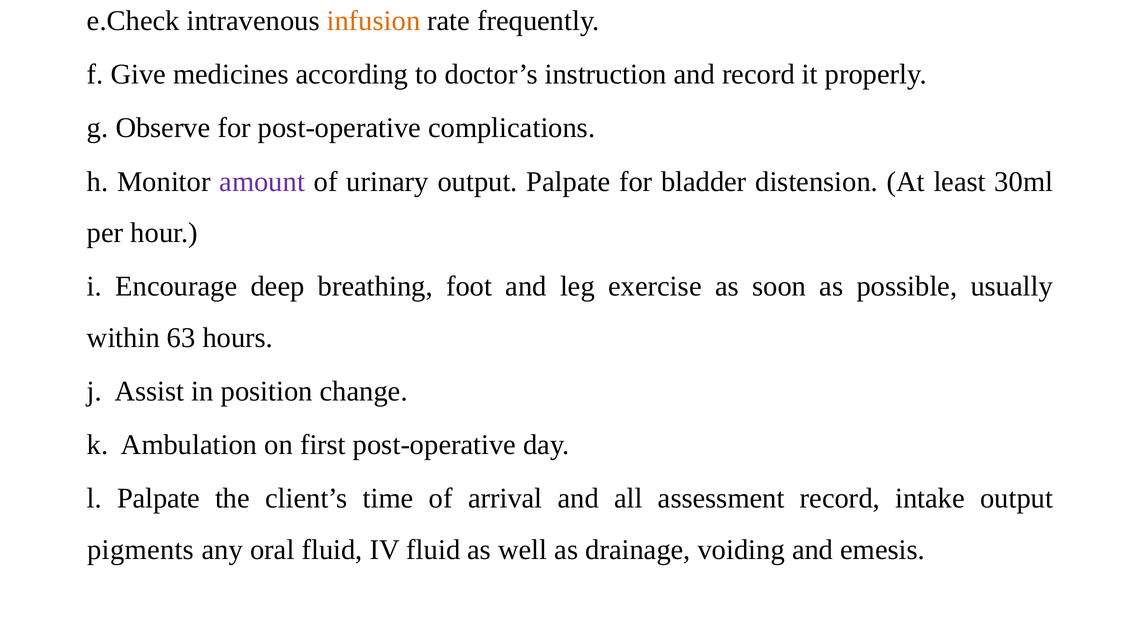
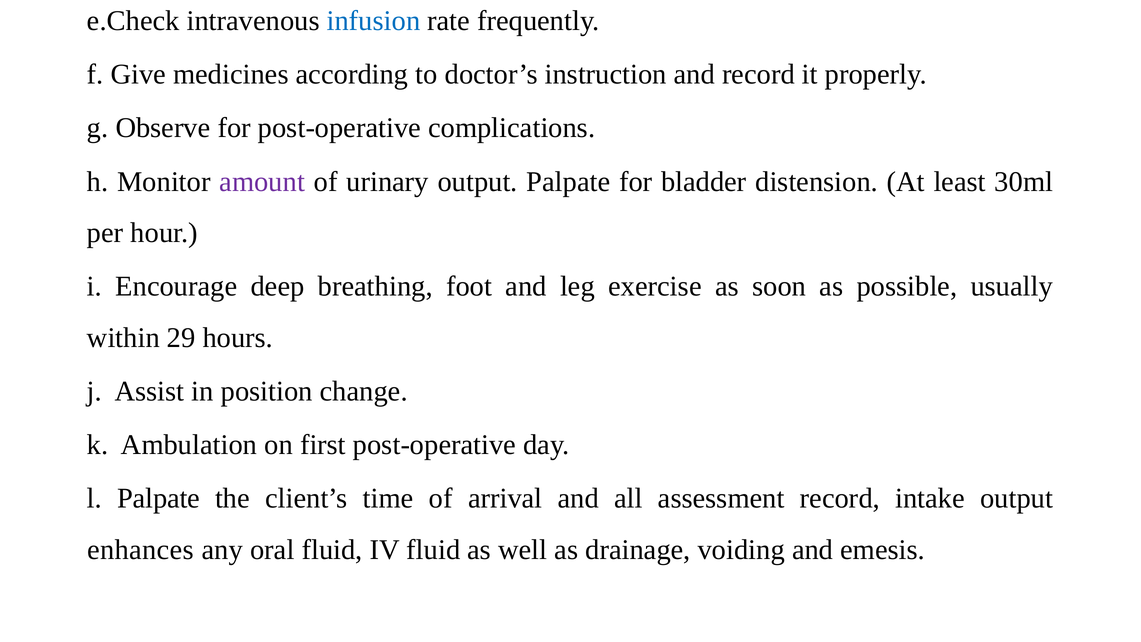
infusion colour: orange -> blue (374, 21)
63: 63 -> 29 (181, 338)
pigments: pigments -> enhances (141, 550)
